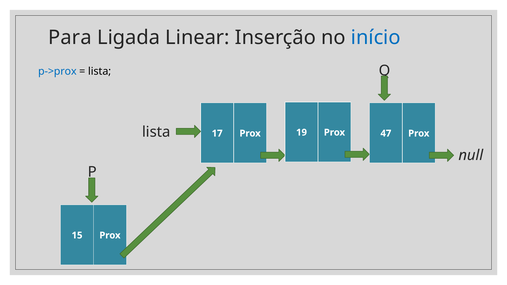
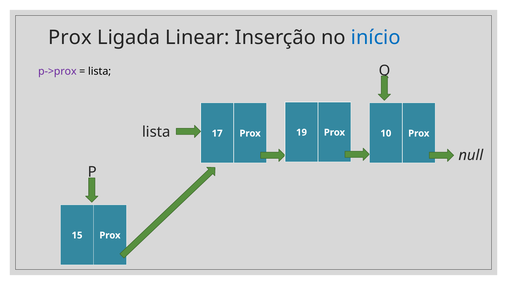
Para: Para -> Prox (70, 38)
p->prox colour: blue -> purple (57, 71)
47: 47 -> 10 (386, 133)
